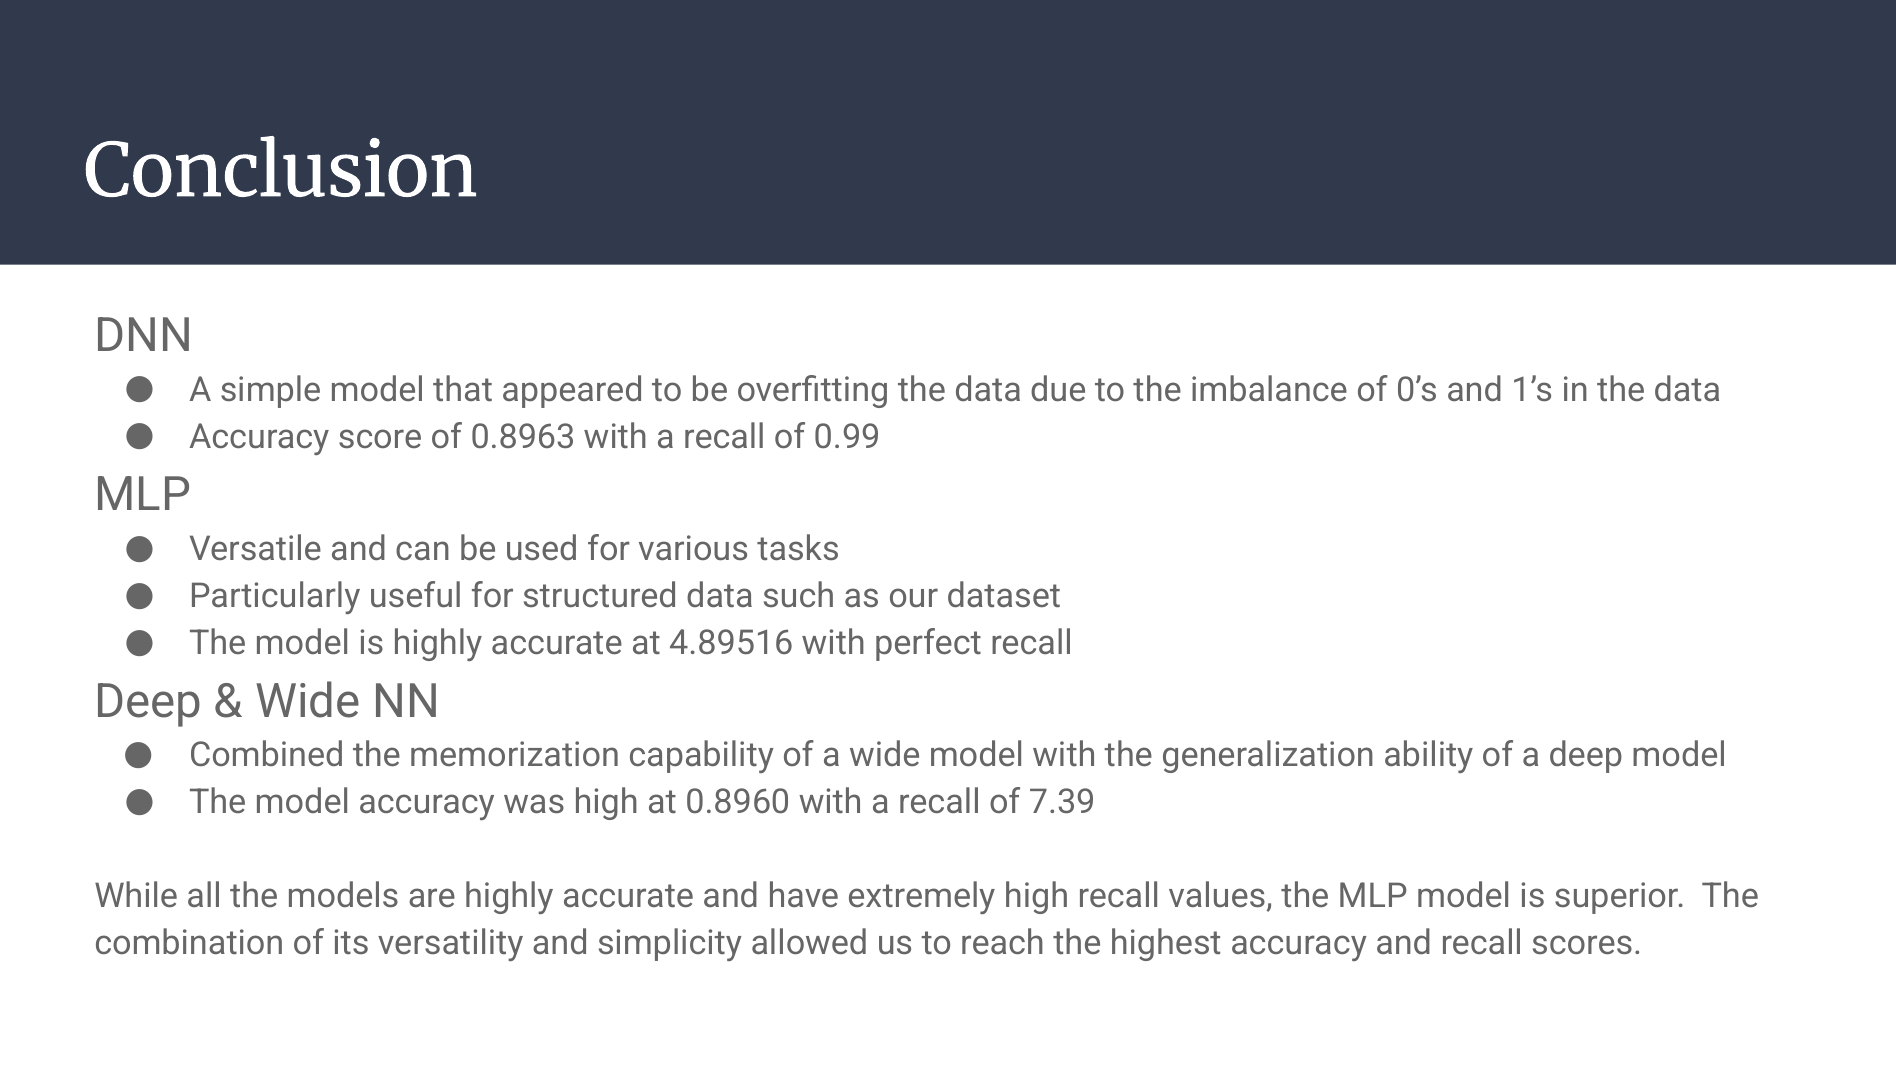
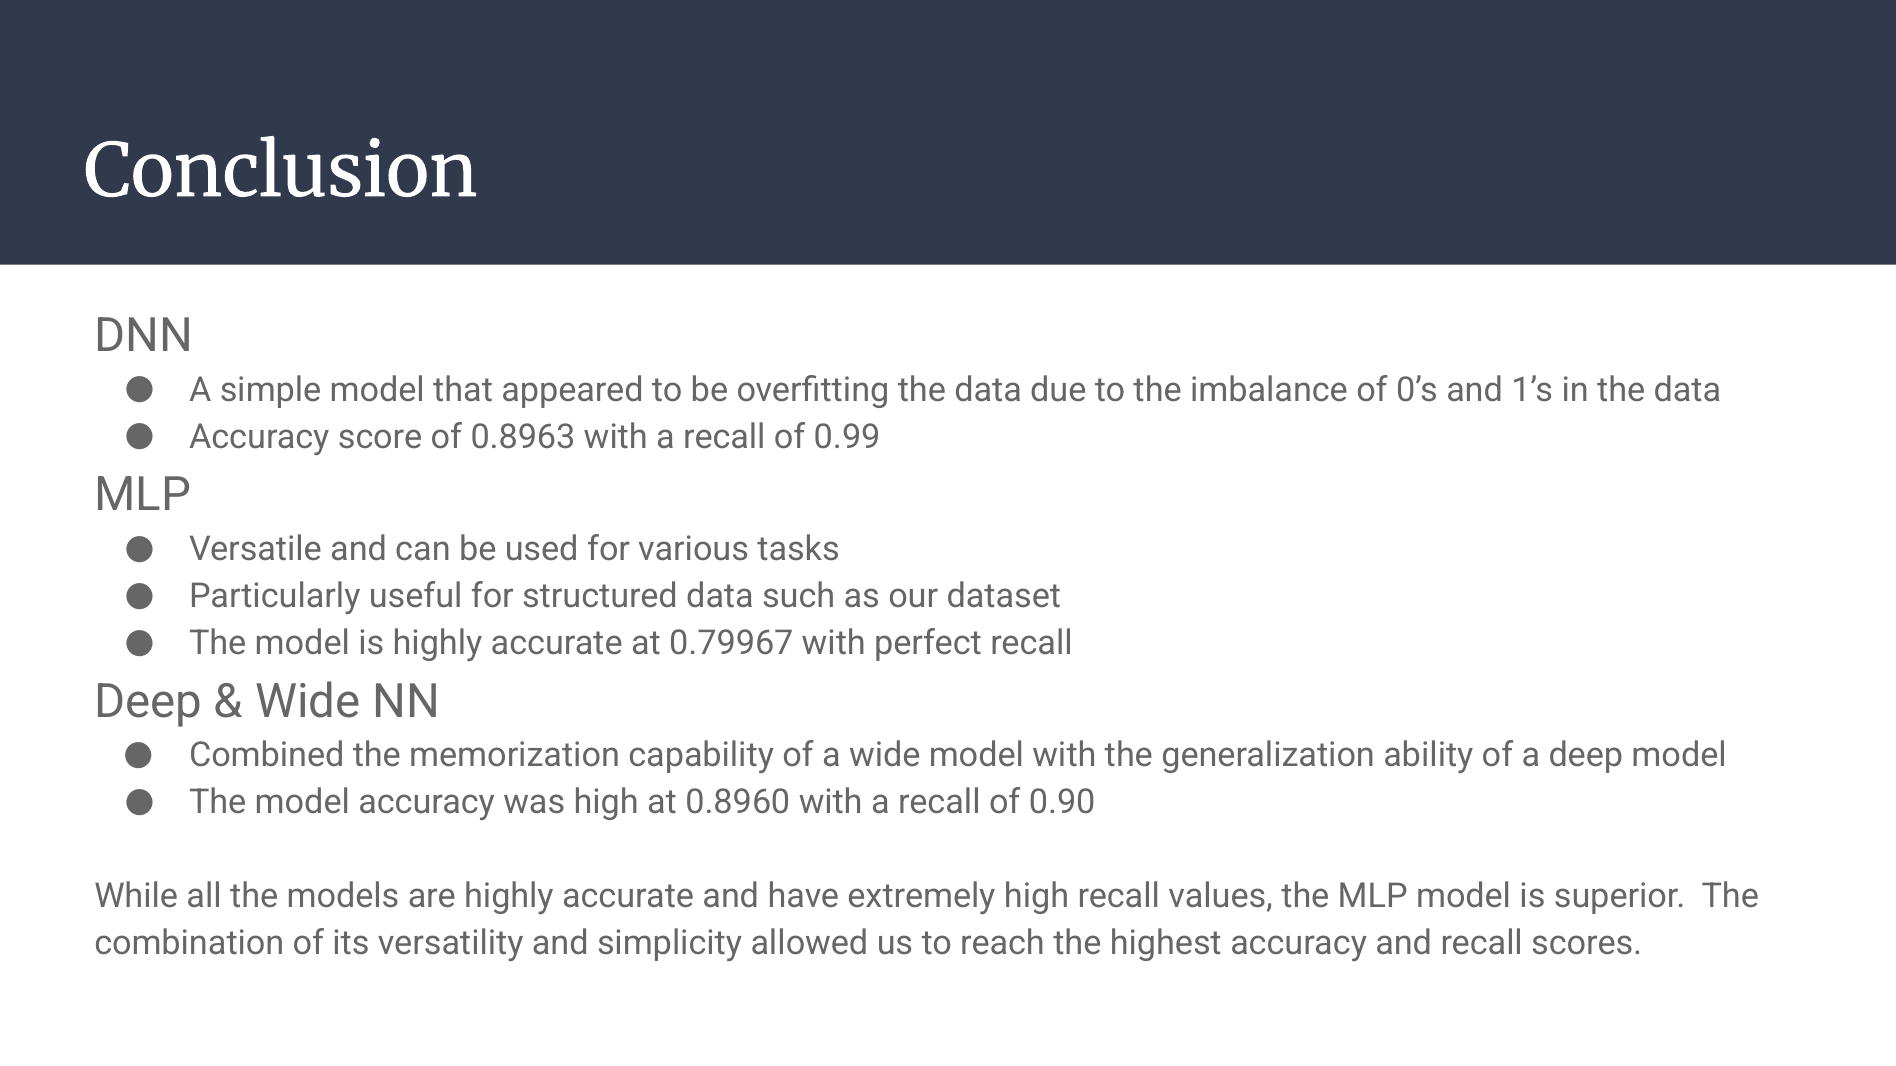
4.89516: 4.89516 -> 0.79967 (731, 643)
7.39: 7.39 -> 0.90 (1062, 803)
